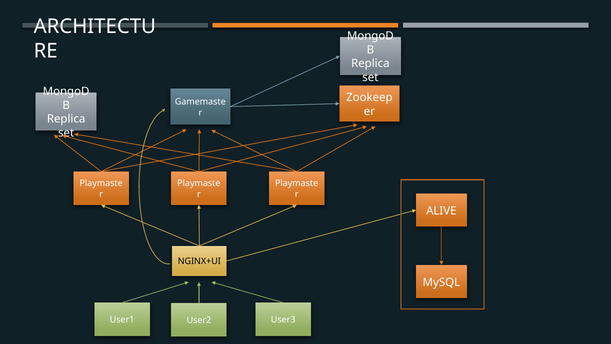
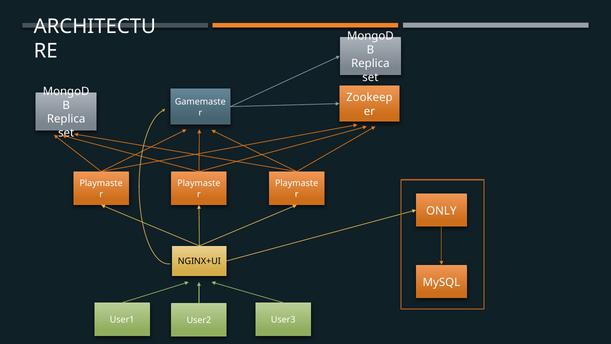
ALIVE: ALIVE -> ONLY (441, 211)
